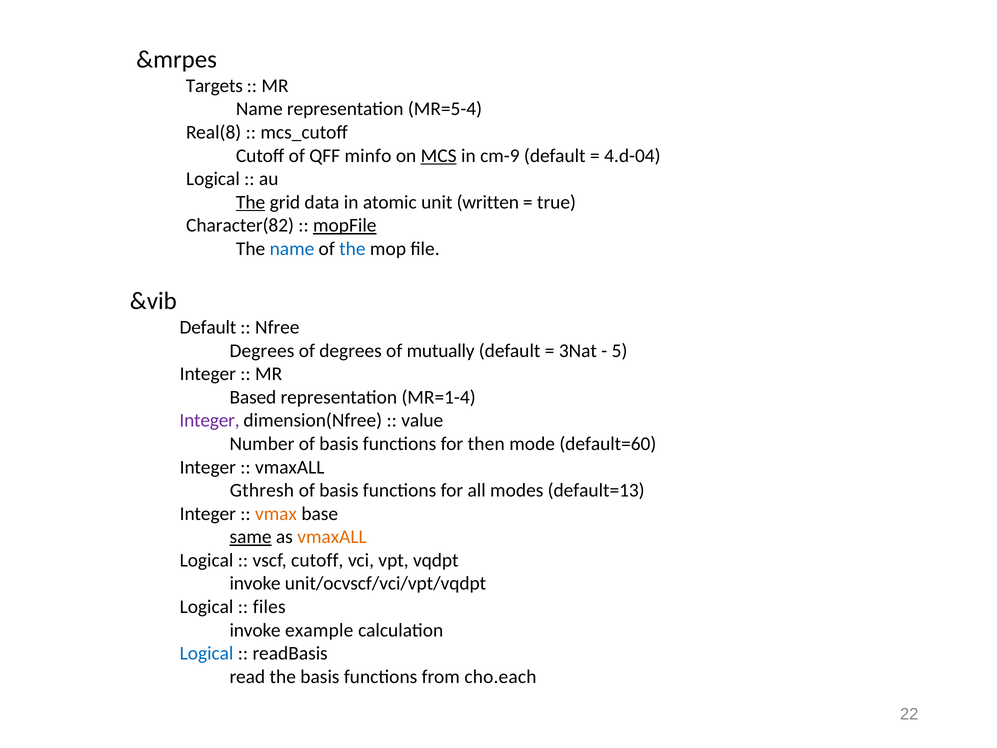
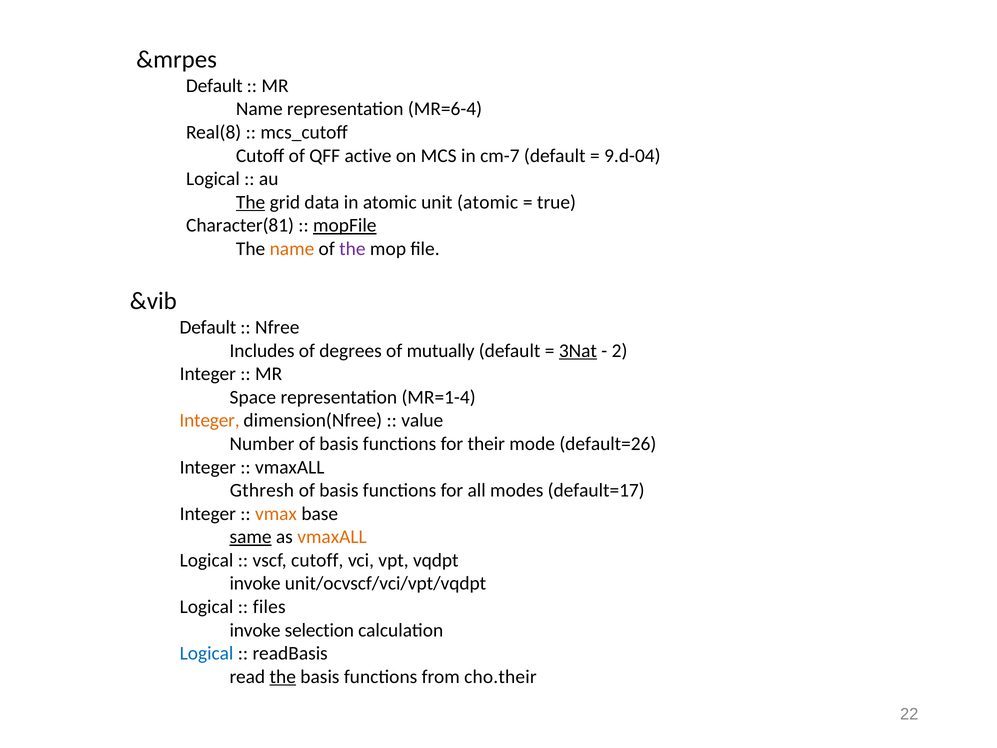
Targets: Targets -> Default (214, 86)
MR=5-4: MR=5-4 -> MR=6-4 (445, 109)
minfo: minfo -> active (368, 156)
MCS underline: present -> none (439, 156)
cm-9: cm-9 -> cm-7 (500, 156)
4.d-04: 4.d-04 -> 9.d-04 (632, 156)
unit written: written -> atomic (488, 202)
Character(82: Character(82 -> Character(81 (240, 225)
name colour: blue -> orange (292, 249)
the colour: blue -> purple (352, 249)
Degrees: Degrees -> Includes (262, 351)
3Nat underline: none -> present (578, 351)
5: 5 -> 2 (620, 351)
Based: Based -> Space (253, 397)
Integer colour: purple -> orange (210, 420)
then: then -> their (486, 444)
default=60: default=60 -> default=26 (608, 444)
default=13: default=13 -> default=17 (596, 490)
example: example -> selection (319, 630)
the underline: none -> present (283, 676)
cho.each: cho.each -> cho.their (500, 676)
